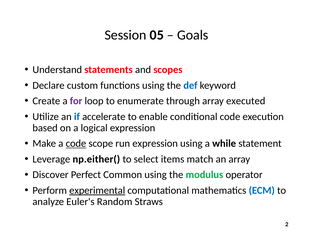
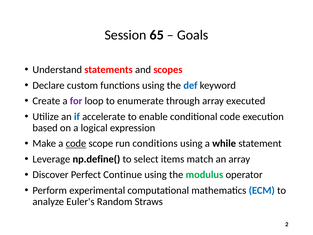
05: 05 -> 65 (157, 35)
run expression: expression -> conditions (155, 143)
np.either(: np.either( -> np.define( (96, 159)
Common: Common -> Continue (123, 175)
experimental underline: present -> none (97, 190)
